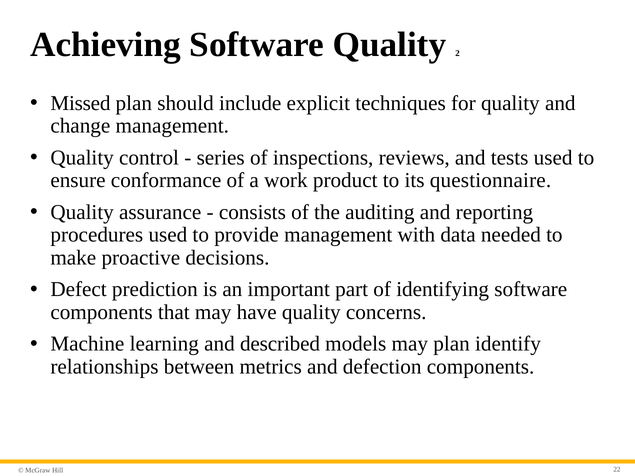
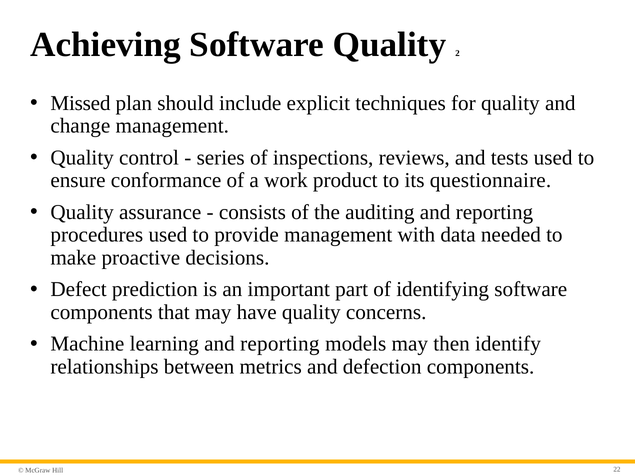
learning and described: described -> reporting (280, 344)
may plan: plan -> then (452, 344)
